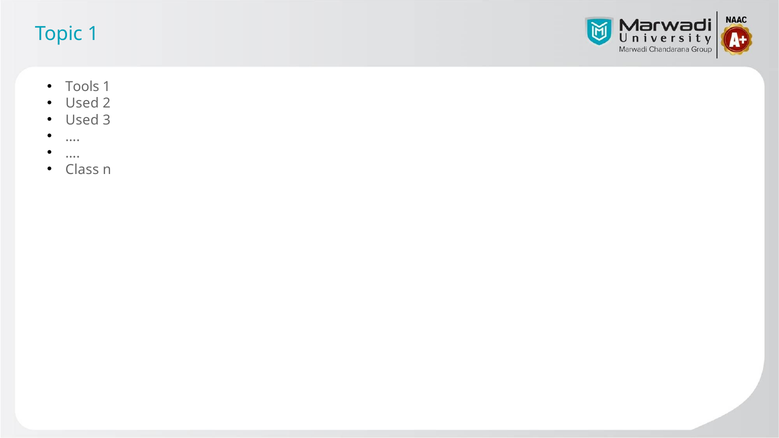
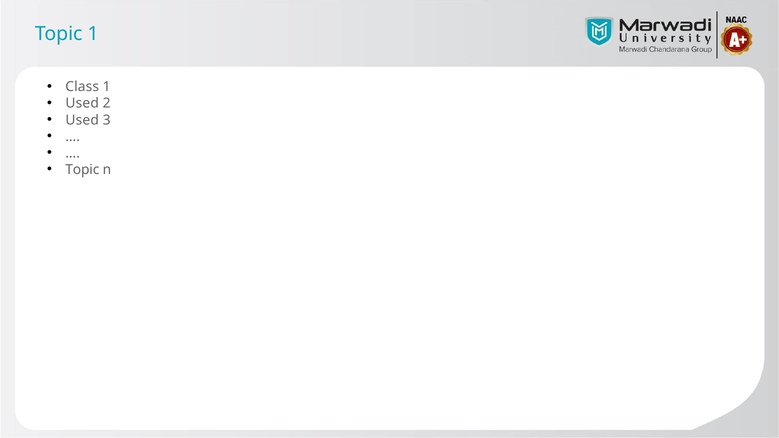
Tools: Tools -> Class (82, 87)
Class: Class -> Topic (82, 170)
